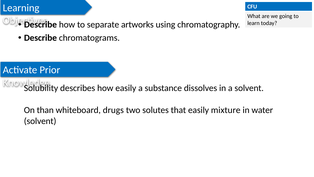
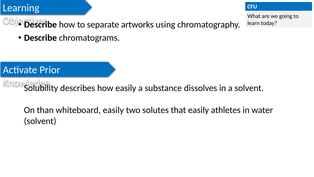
whiteboard drugs: drugs -> easily (113, 110)
mixture: mixture -> athletes (226, 110)
